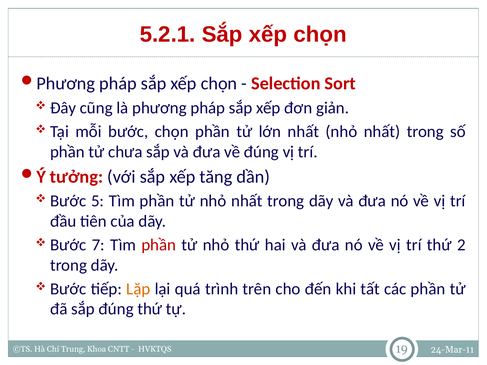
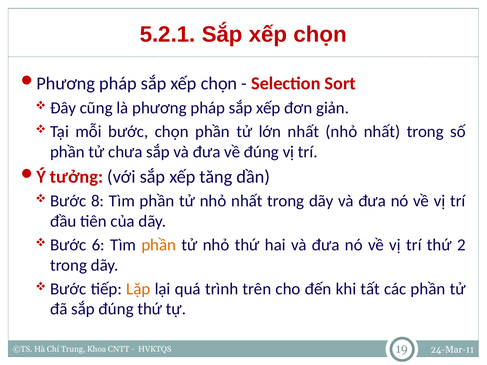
5: 5 -> 8 (98, 201)
7: 7 -> 6 (98, 245)
phần colour: red -> orange (159, 245)
